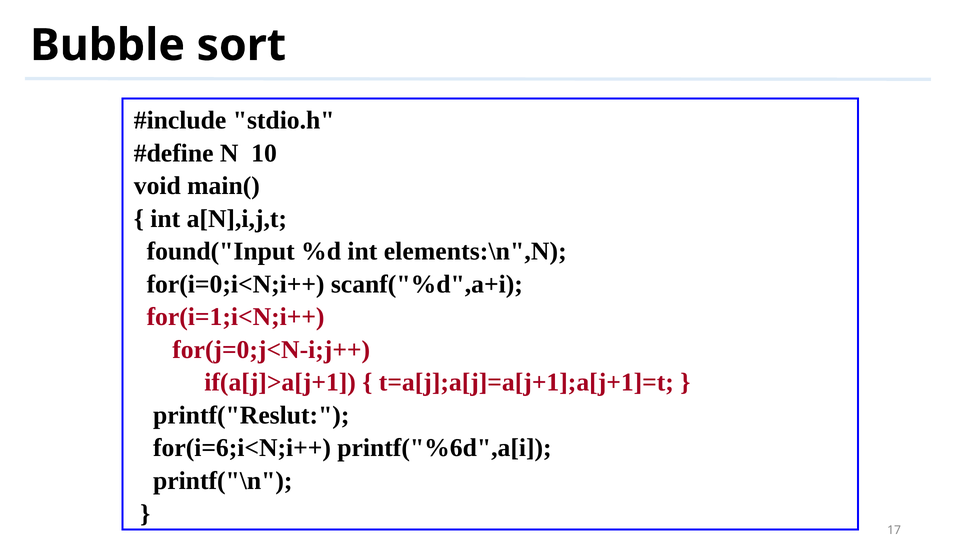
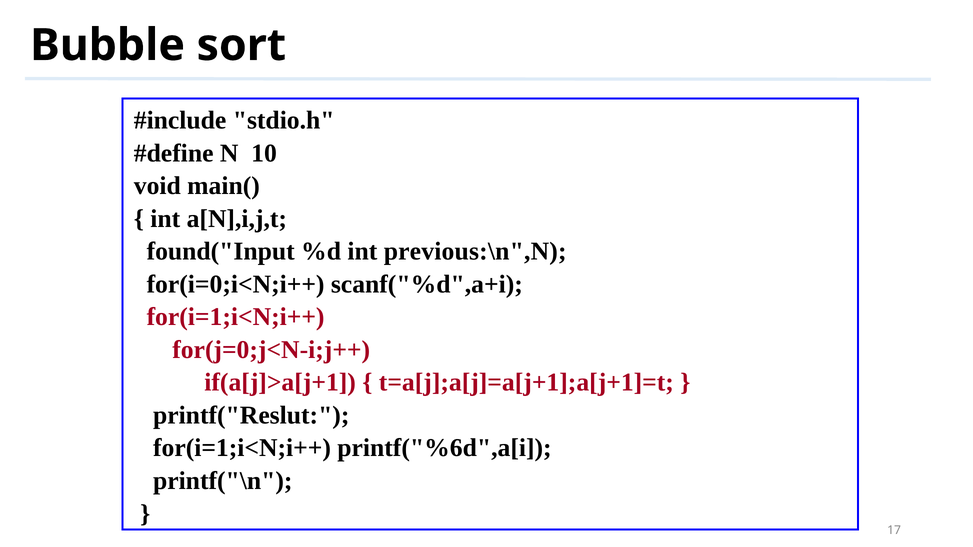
elements:\n",N: elements:\n",N -> previous:\n",N (475, 252)
for(i=6;i<N;i++: for(i=6;i<N;i++ -> for(i=1;i<N;i++ (242, 448)
